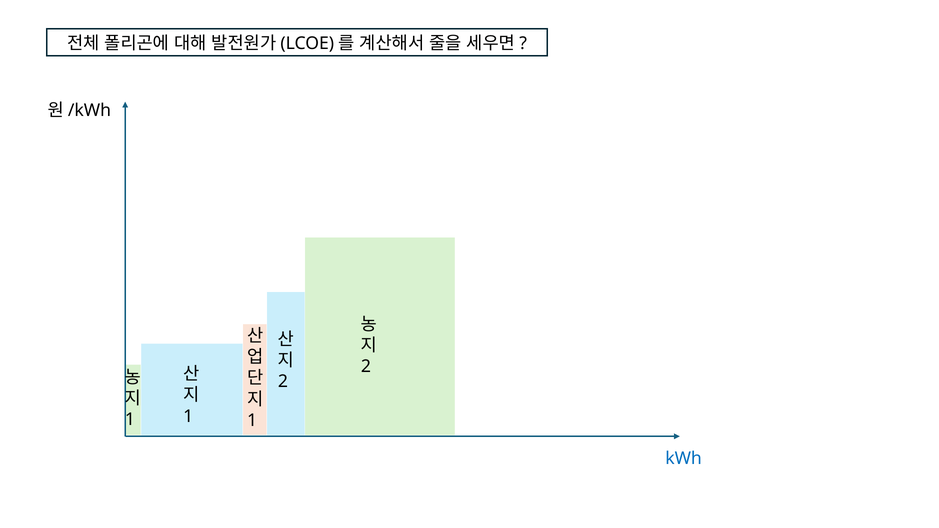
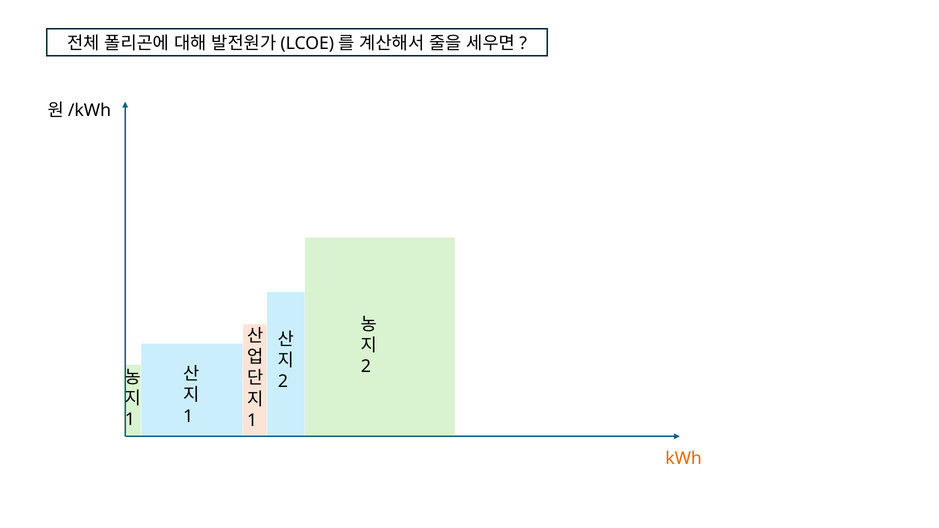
kWh colour: blue -> orange (684, 459)
